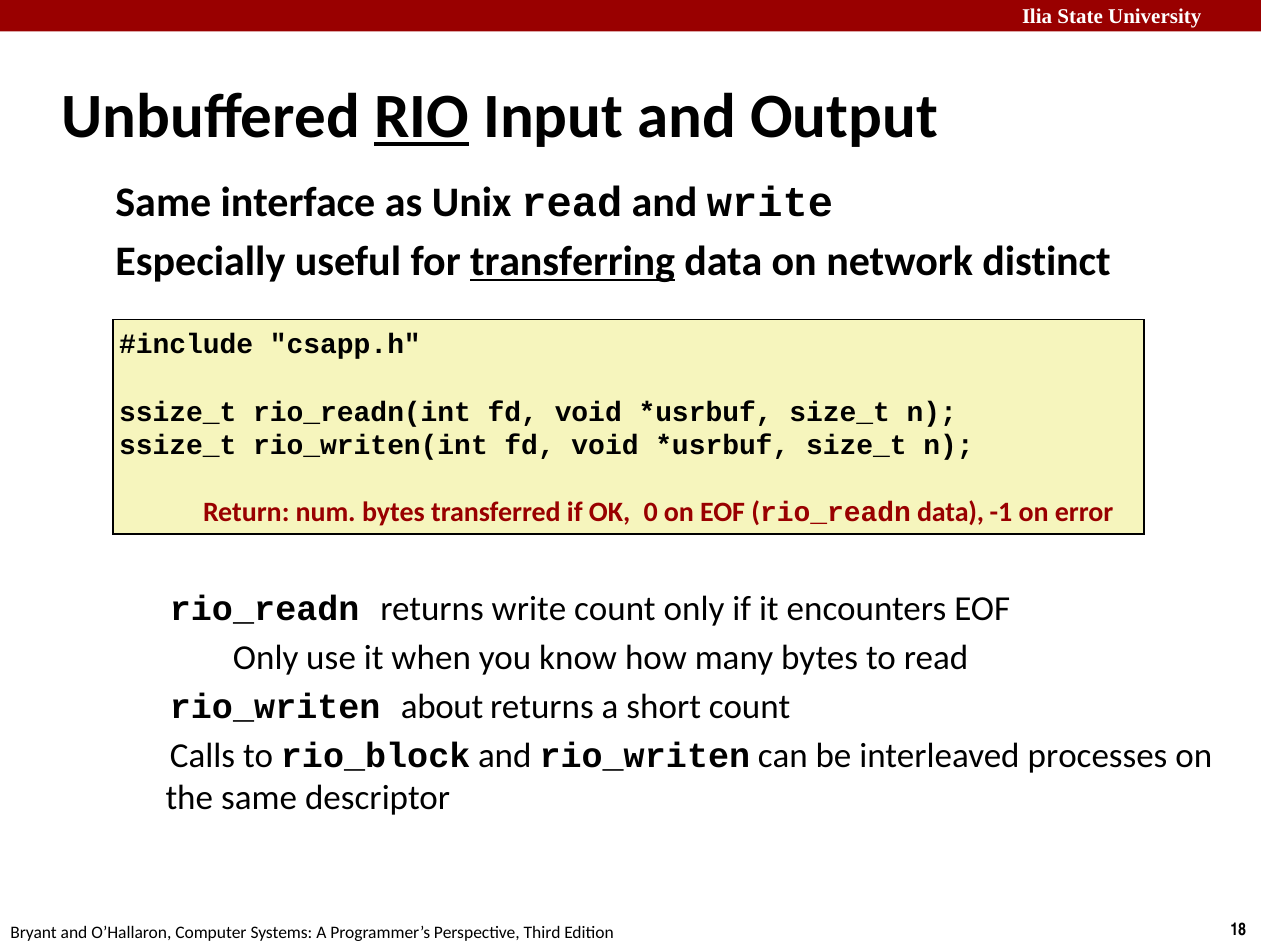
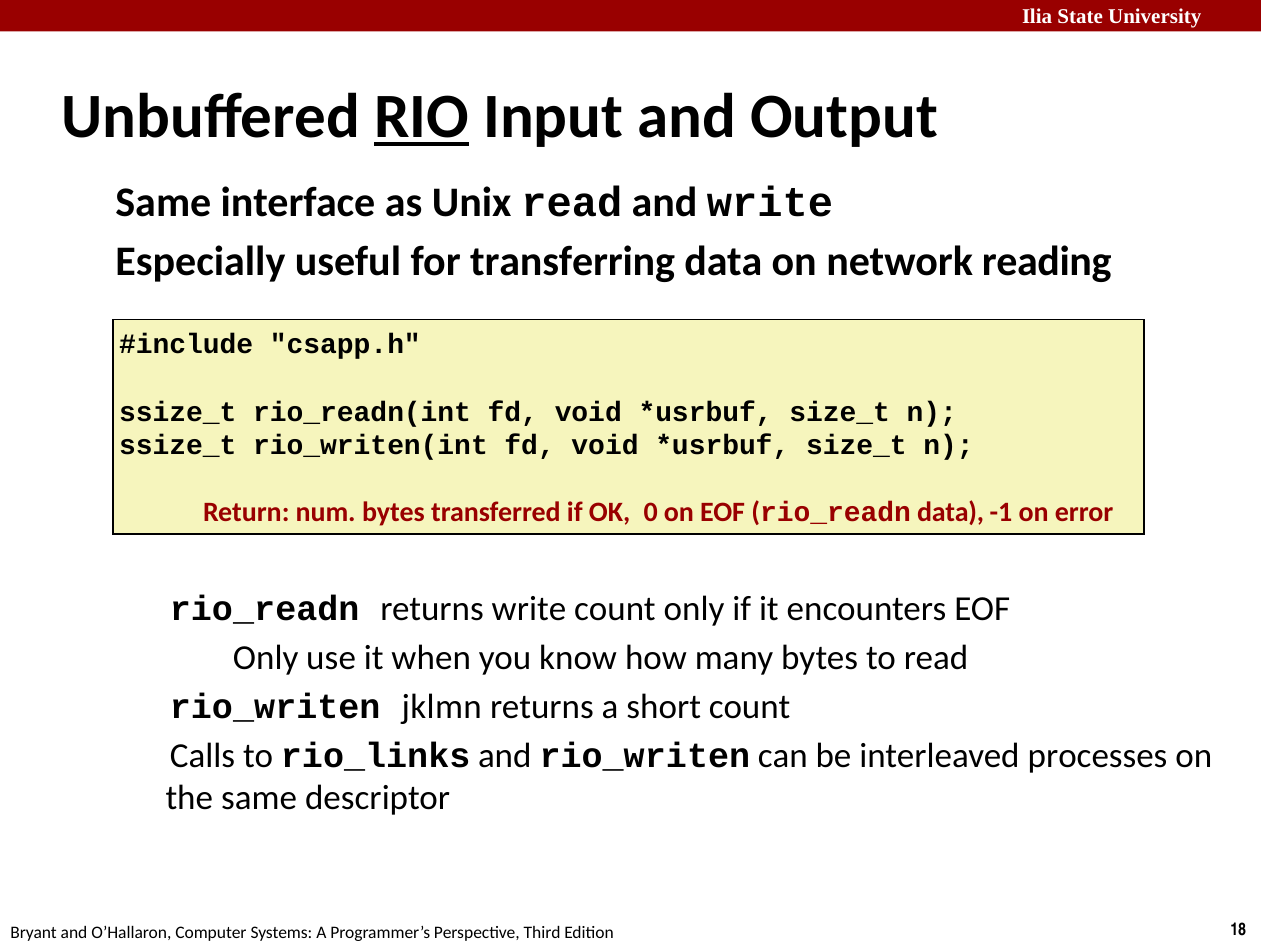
transferring underline: present -> none (573, 262)
distinct: distinct -> reading (1047, 262)
about: about -> jklmn (442, 707)
rio_block: rio_block -> rio_links (376, 756)
